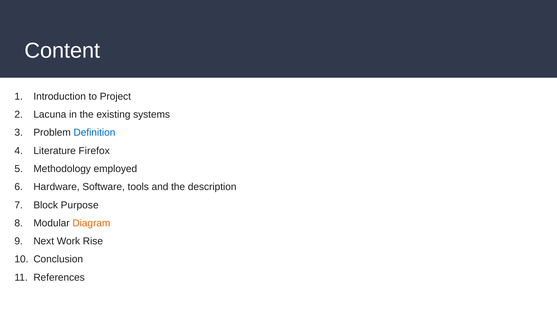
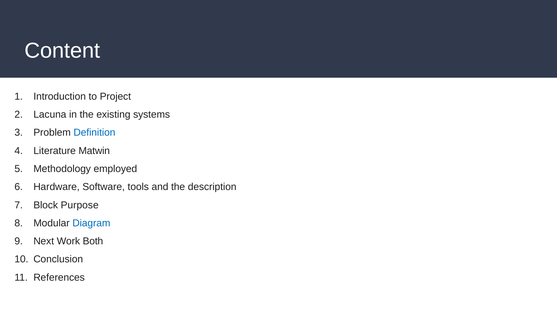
Firefox: Firefox -> Matwin (94, 151)
Diagram colour: orange -> blue (91, 223)
Rise: Rise -> Both (93, 241)
